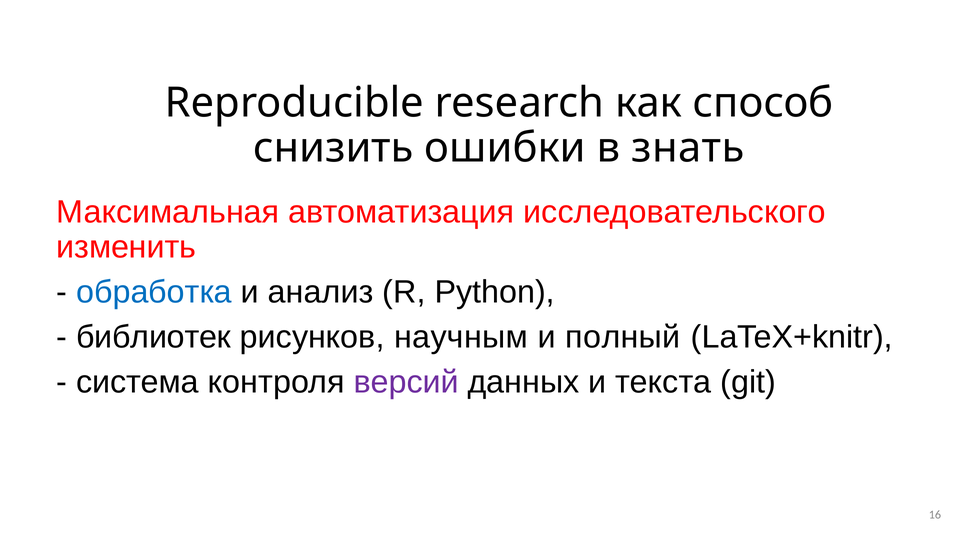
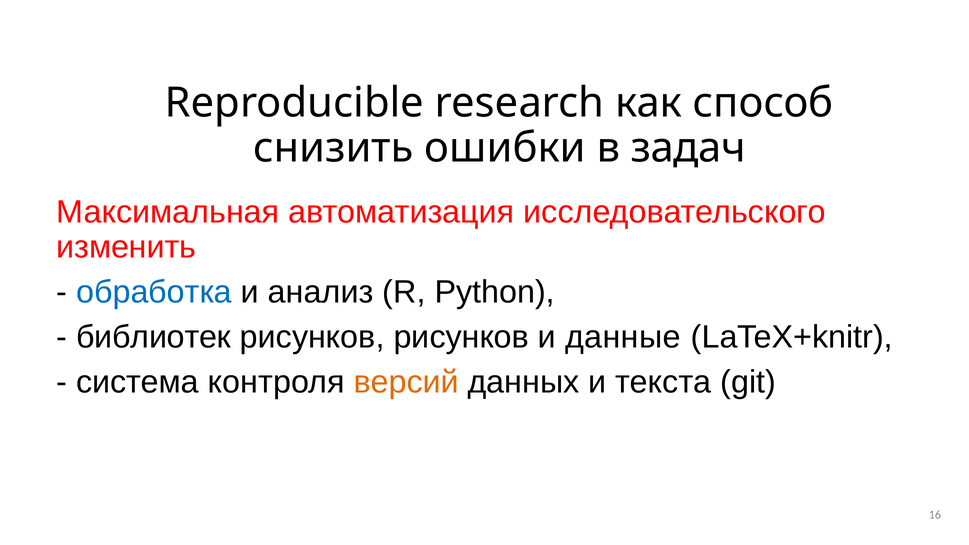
знать: знать -> задач (688, 148)
рисунков научным: научным -> рисунков (461, 337)
полный: полный -> данные (623, 337)
версий colour: purple -> orange (406, 382)
